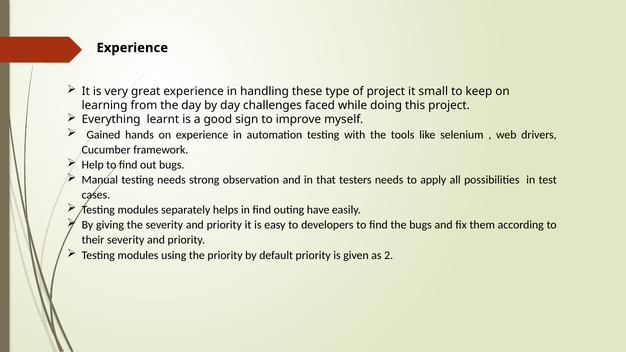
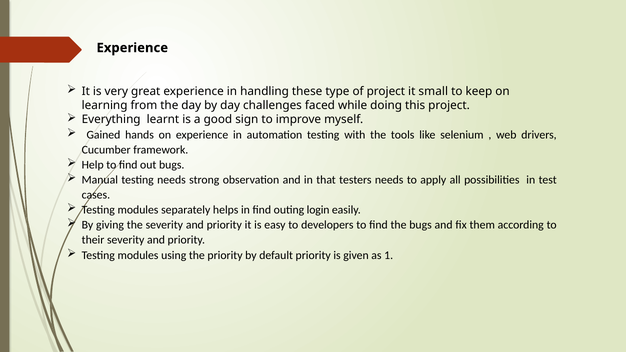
have: have -> login (318, 210)
2: 2 -> 1 (389, 255)
